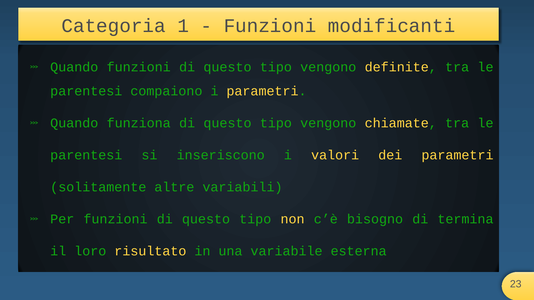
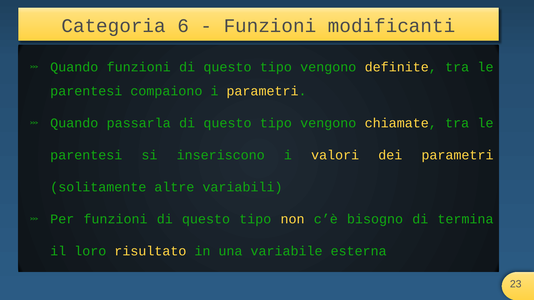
1: 1 -> 6 (183, 26)
funziona: funziona -> passarla (139, 123)
